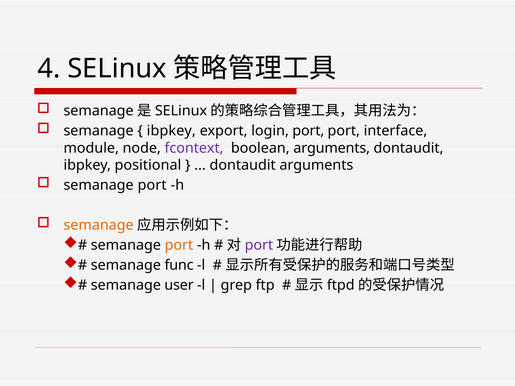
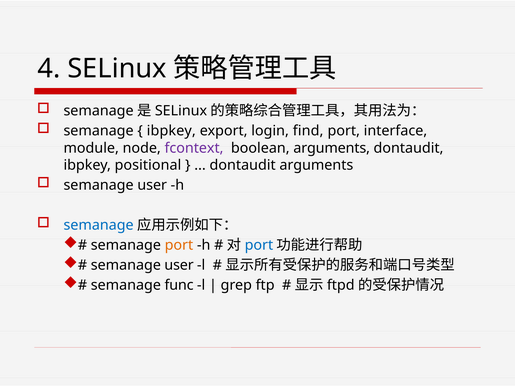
login port: port -> find (308, 131)
port: port -> user (152, 185)
semanage colour: orange -> blue (99, 225)
port colour: purple -> blue (259, 245)
func: func -> user (179, 265)
user: user -> func (179, 285)
